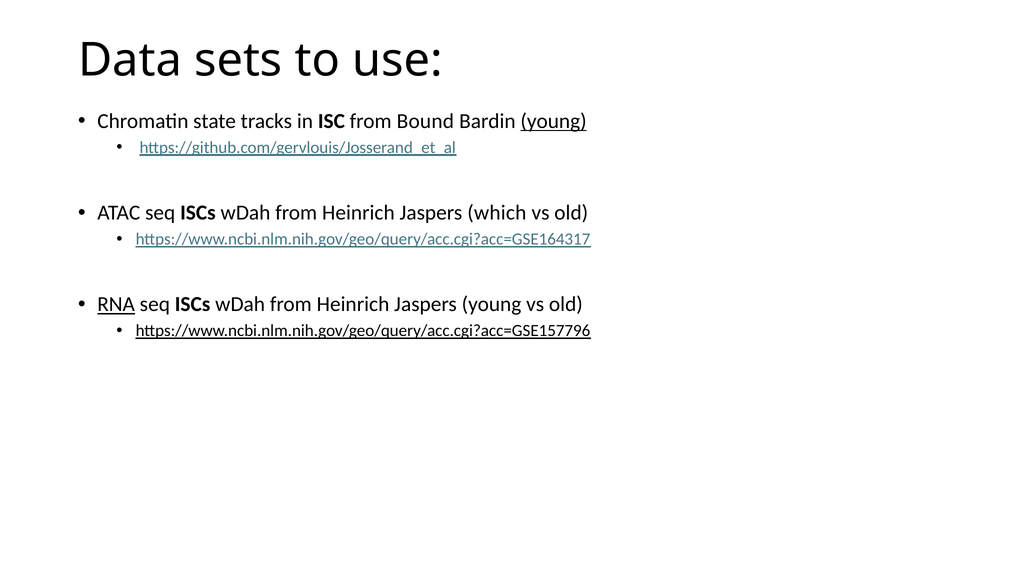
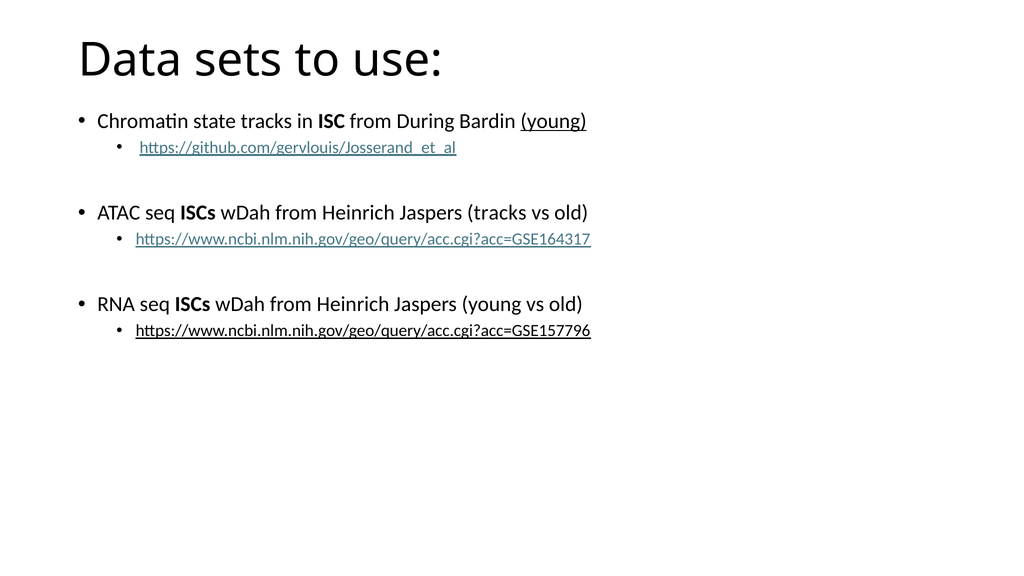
Bound: Bound -> During (425, 121)
Jaspers which: which -> tracks (497, 213)
RNA underline: present -> none (116, 304)
